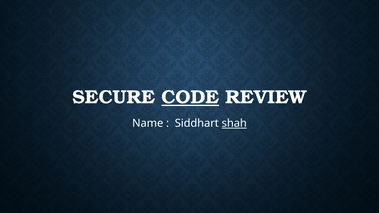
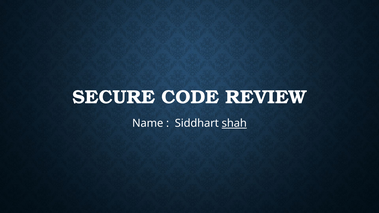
CODE underline: present -> none (190, 97)
